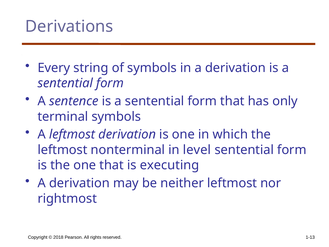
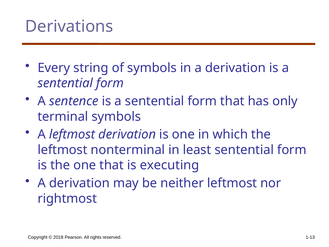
level: level -> least (197, 150)
